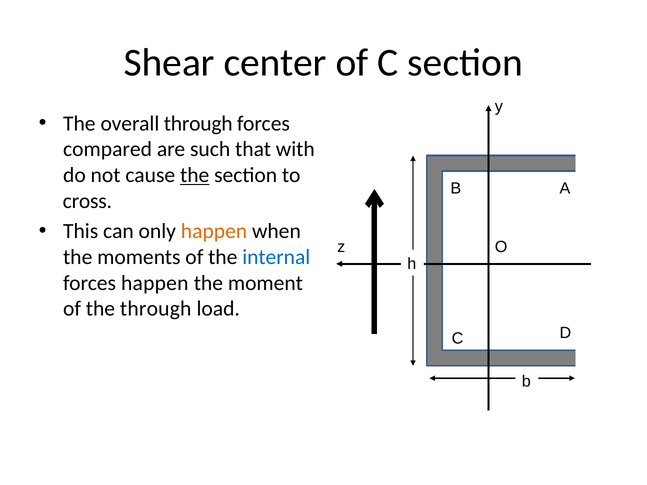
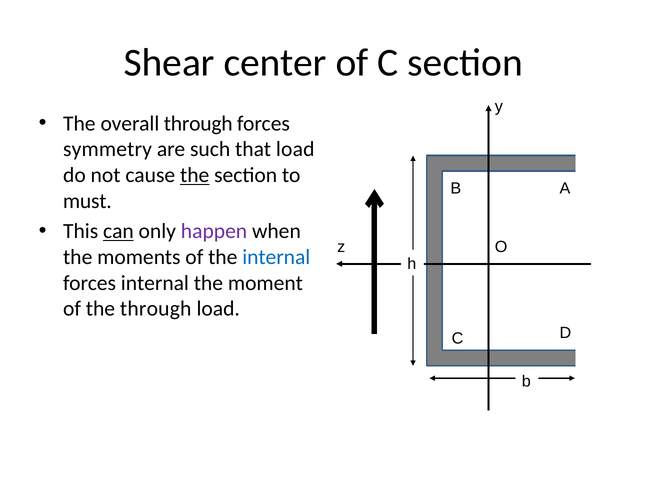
compared: compared -> symmetry (107, 149)
that with: with -> load (295, 149)
cross: cross -> must (87, 201)
can underline: none -> present (118, 231)
happen colour: orange -> purple (214, 231)
forces happen: happen -> internal (155, 283)
